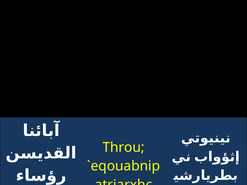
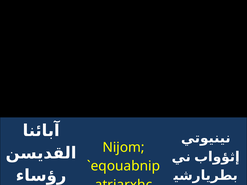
Throu: Throu -> Nijom (124, 148)
